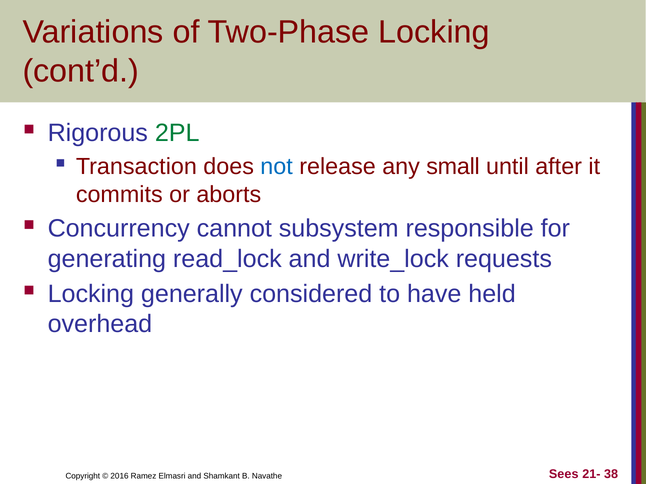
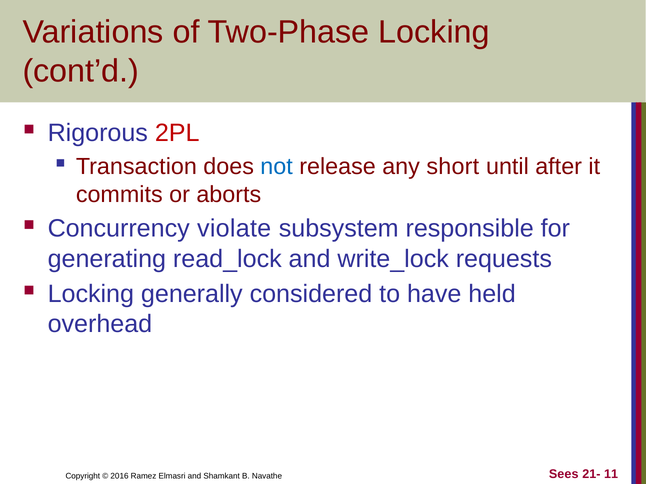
2PL colour: green -> red (177, 133)
small: small -> short (453, 167)
cannot: cannot -> violate (234, 229)
38: 38 -> 11 (611, 475)
